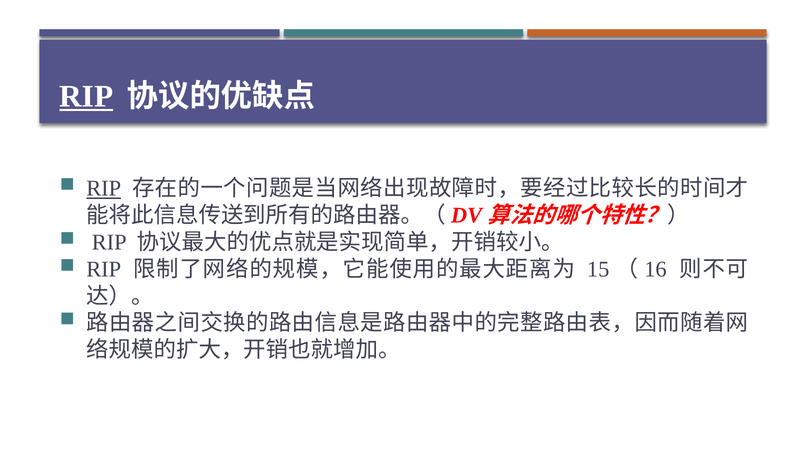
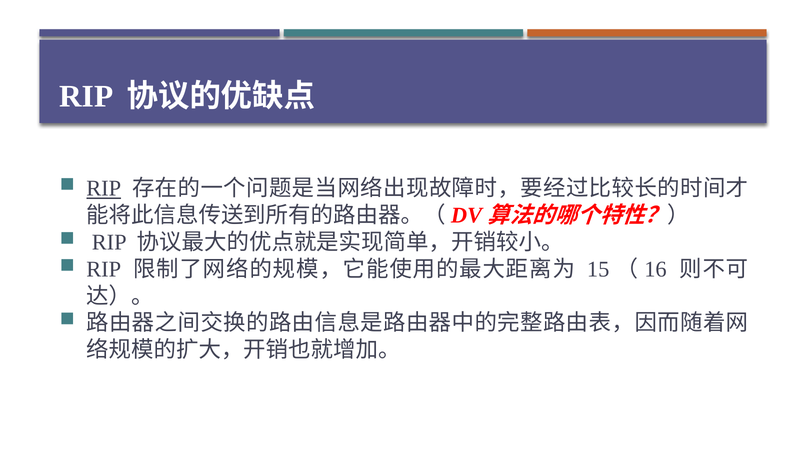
RIP underline: present -> none (86, 96)
